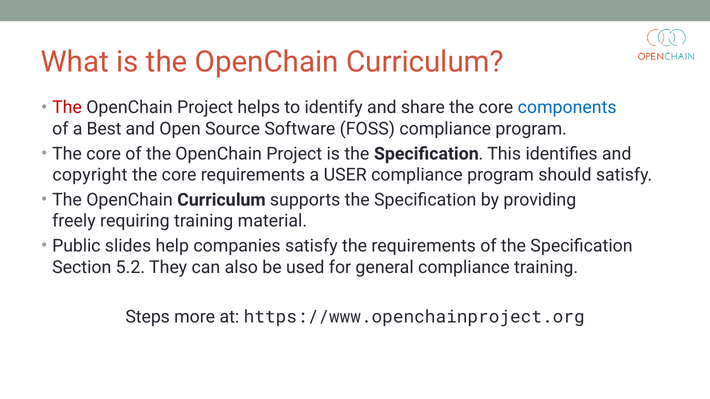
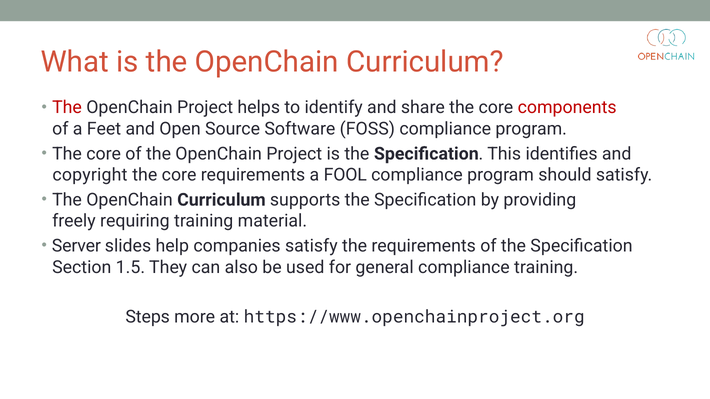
components colour: blue -> red (567, 108)
Best: Best -> Feet (104, 129)
USER: USER -> FOOL (345, 175)
Public: Public -> Server (76, 246)
5.2: 5.2 -> 1.5 (130, 267)
